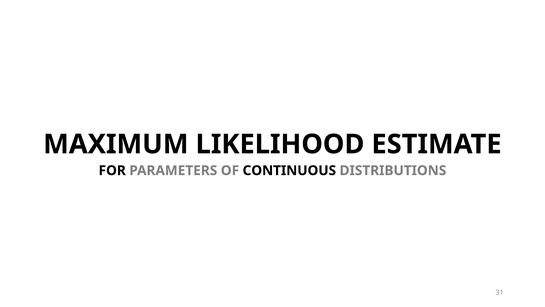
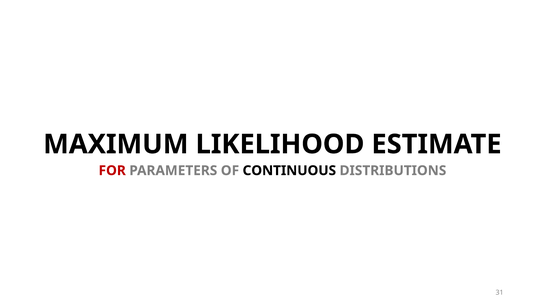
FOR colour: black -> red (112, 170)
